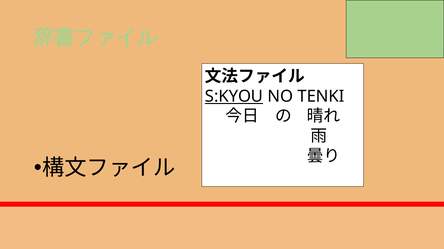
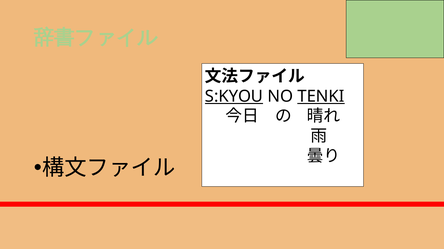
TENKI underline: none -> present (321, 97)
